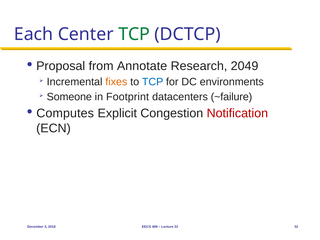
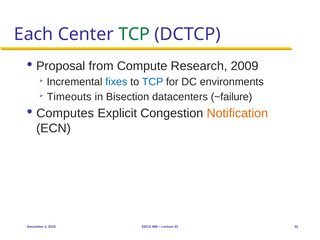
Annotate: Annotate -> Compute (142, 66)
2049: 2049 -> 2009 (245, 66)
fixes colour: orange -> blue (116, 82)
Someone: Someone -> Timeouts (69, 97)
Footprint: Footprint -> Bisection (128, 97)
Notification colour: red -> orange (237, 113)
